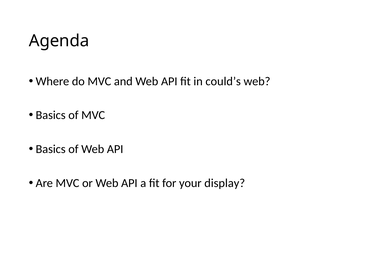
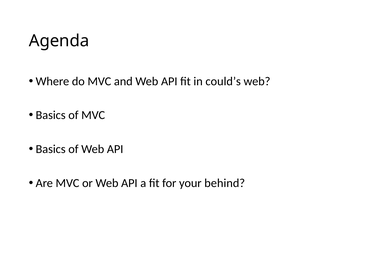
display: display -> behind (225, 183)
